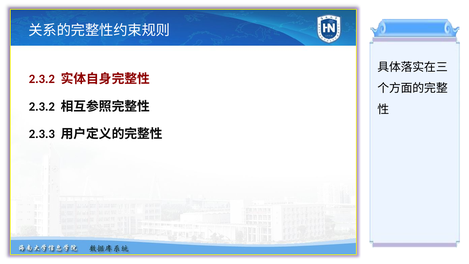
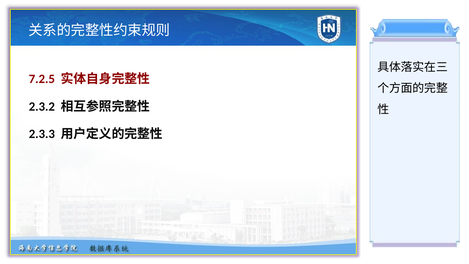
2.3.2: 2.3.2 -> 7.2.5 (42, 79)
